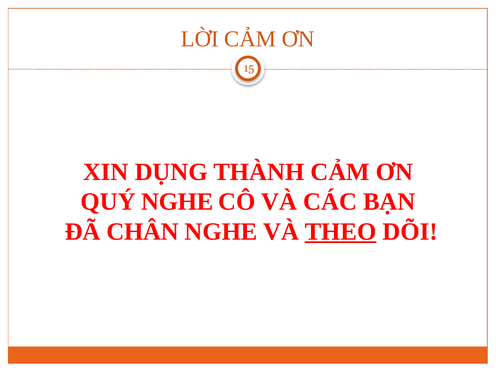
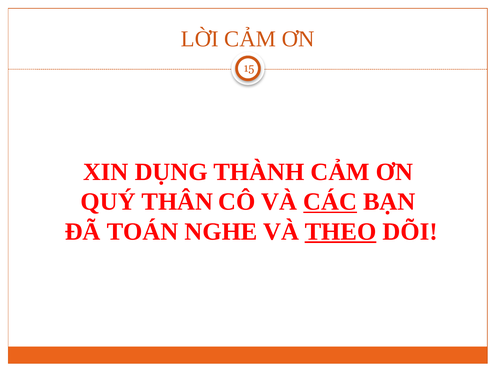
QUÝ NGHE: NGHE -> THÂN (177, 202)
CÁC underline: none -> present (330, 202)
CHÂN: CHÂN -> TOÁN (142, 231)
